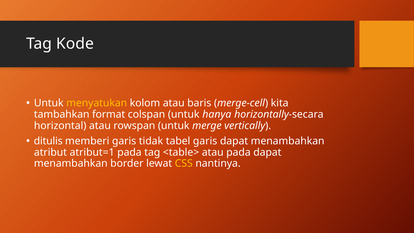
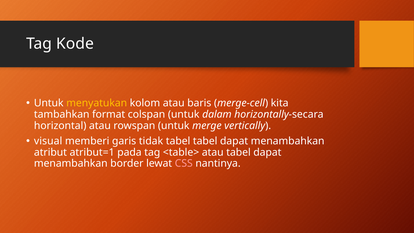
hanya: hanya -> dalam (217, 114)
ditulis: ditulis -> visual (48, 141)
tabel garis: garis -> tabel (205, 141)
atau pada: pada -> tabel (238, 152)
CSS colour: yellow -> pink (184, 163)
